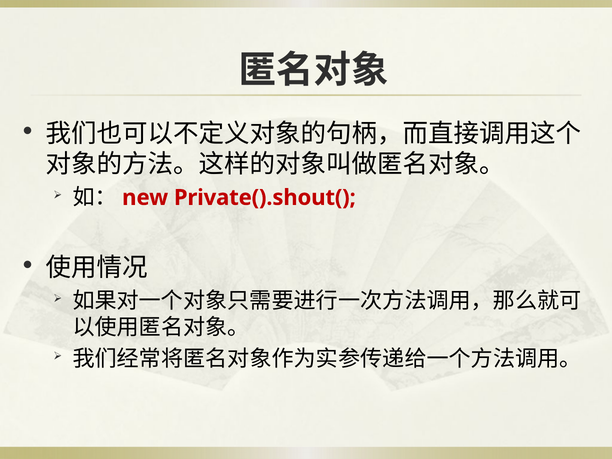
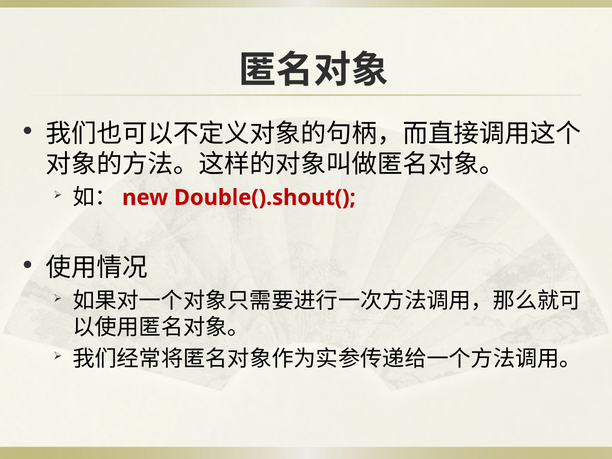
Private().shout(: Private().shout( -> Double().shout( (265, 198)
